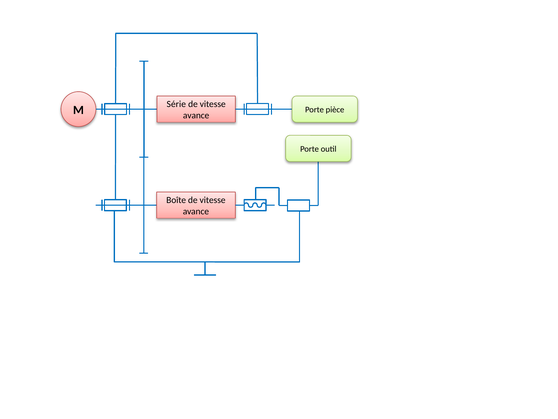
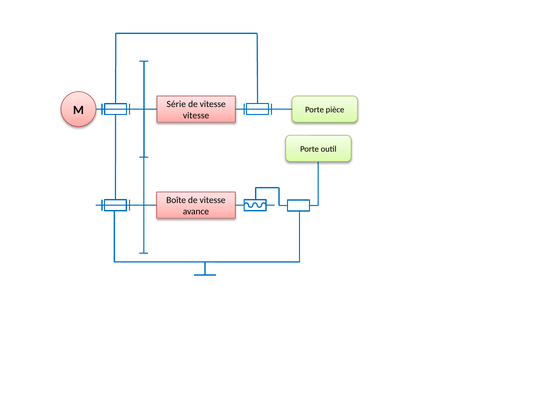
avance: avance -> vitesse (196, 115)
